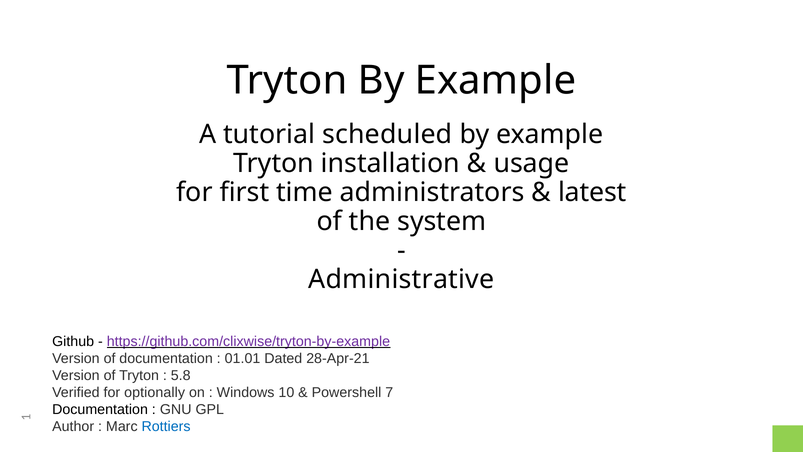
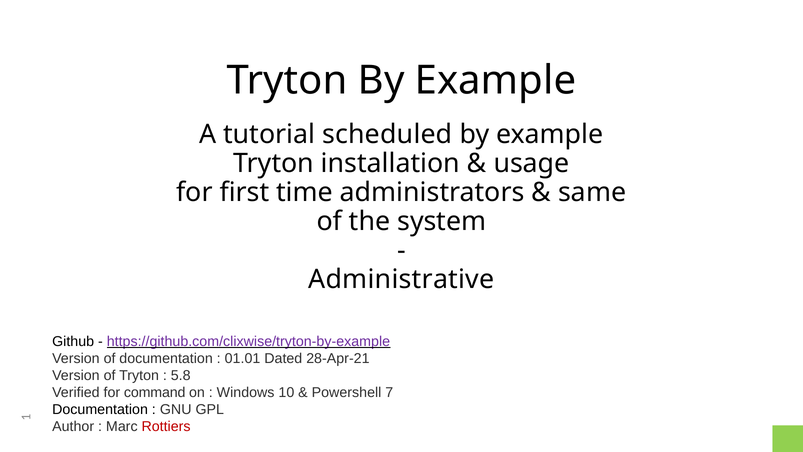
latest: latest -> same (592, 192)
optionally: optionally -> command (155, 392)
Rottiers colour: blue -> red (166, 426)
